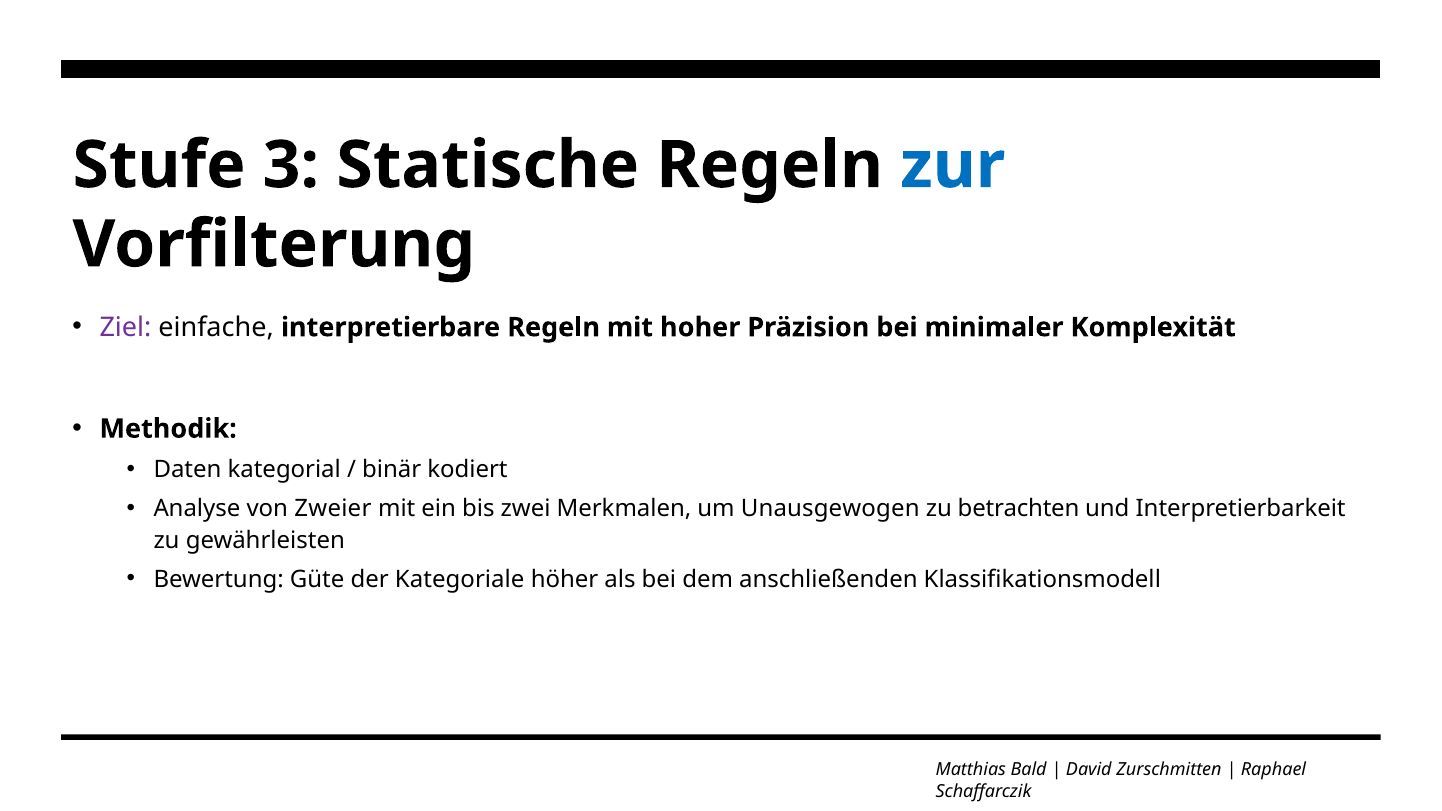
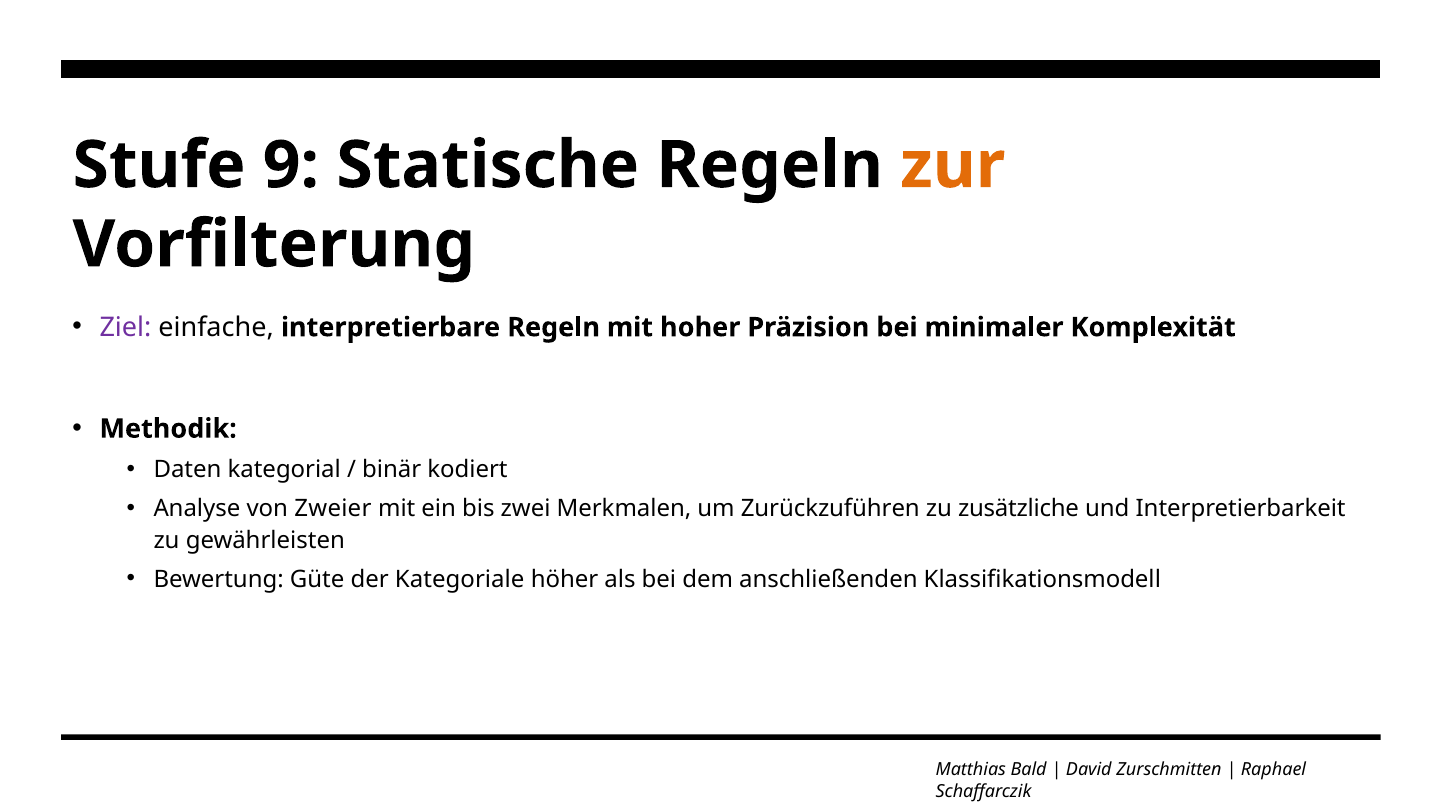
3: 3 -> 9 (291, 165)
zur colour: blue -> orange (953, 165)
Unausgewogen: Unausgewogen -> Zurückzuführen (830, 509)
betrachten: betrachten -> zusätzliche (1019, 509)
